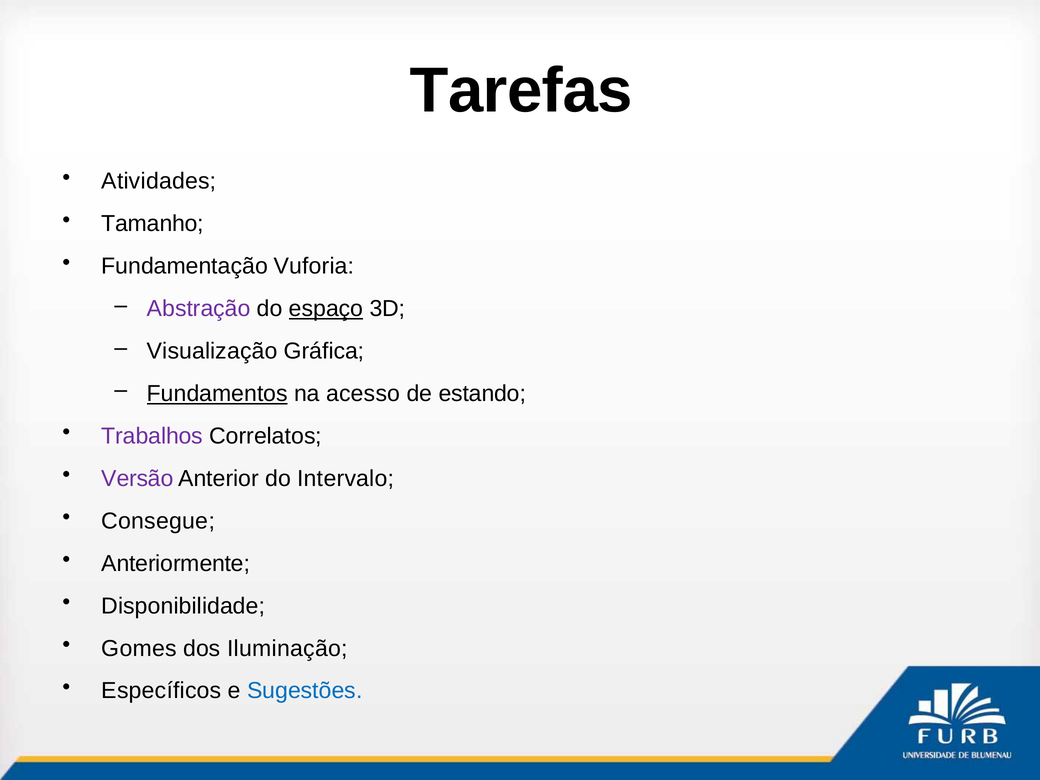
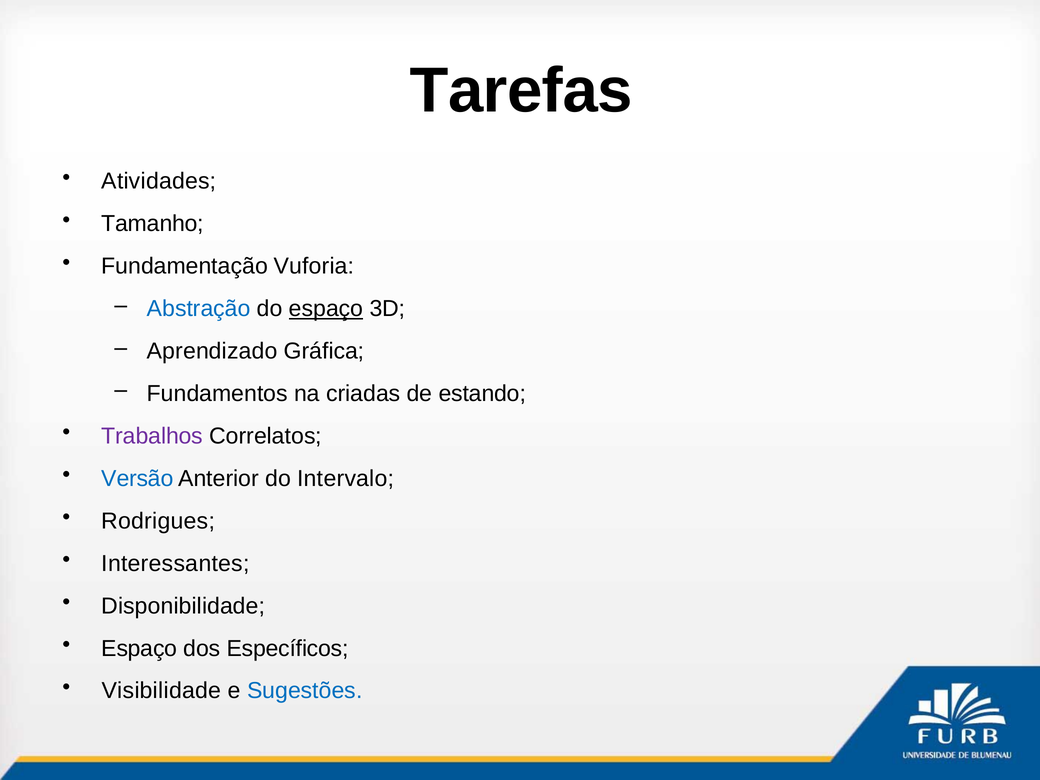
Abstração colour: purple -> blue (199, 309)
Visualização: Visualização -> Aprendizado (212, 351)
Fundamentos underline: present -> none (217, 394)
acesso: acesso -> criadas (363, 394)
Versão colour: purple -> blue (137, 479)
Consegue: Consegue -> Rodrigues (158, 521)
Anteriormente: Anteriormente -> Interessantes (175, 563)
Gomes: Gomes -> Espaço (139, 648)
Iluminação: Iluminação -> Específicos (288, 648)
Específicos: Específicos -> Visibilidade (161, 691)
